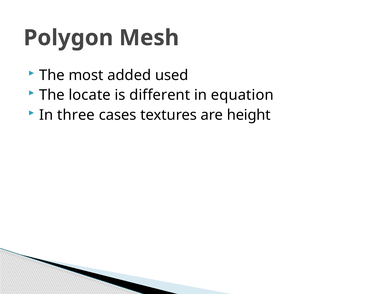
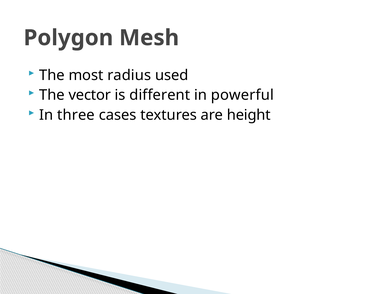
added: added -> radius (129, 75)
locate: locate -> vector (90, 95)
equation: equation -> powerful (242, 95)
